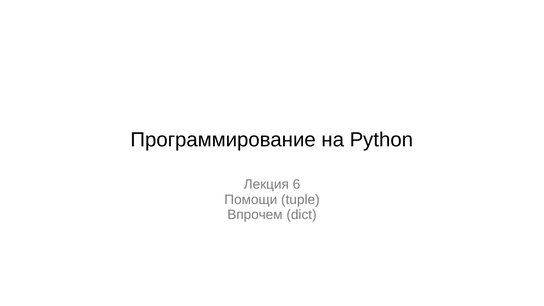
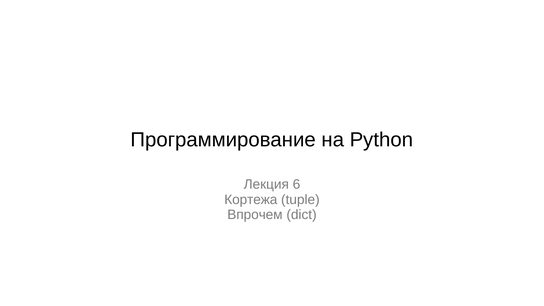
Помощи: Помощи -> Кортежа (251, 200)
